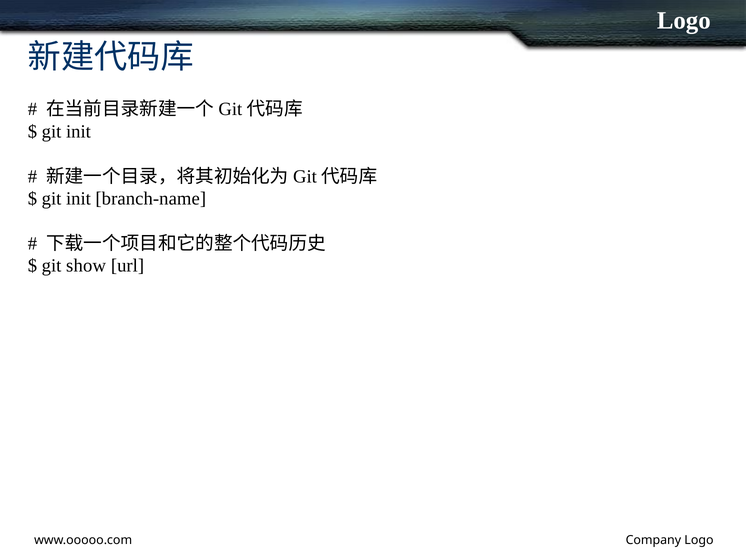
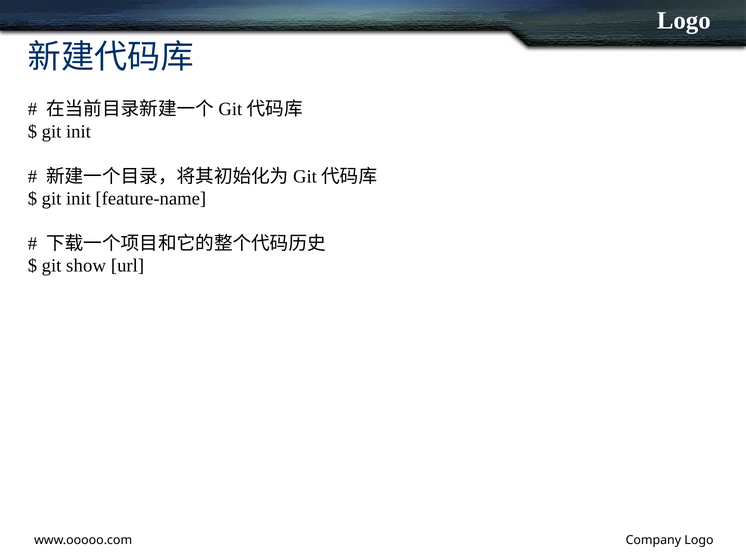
branch-name: branch-name -> feature-name (151, 199)
